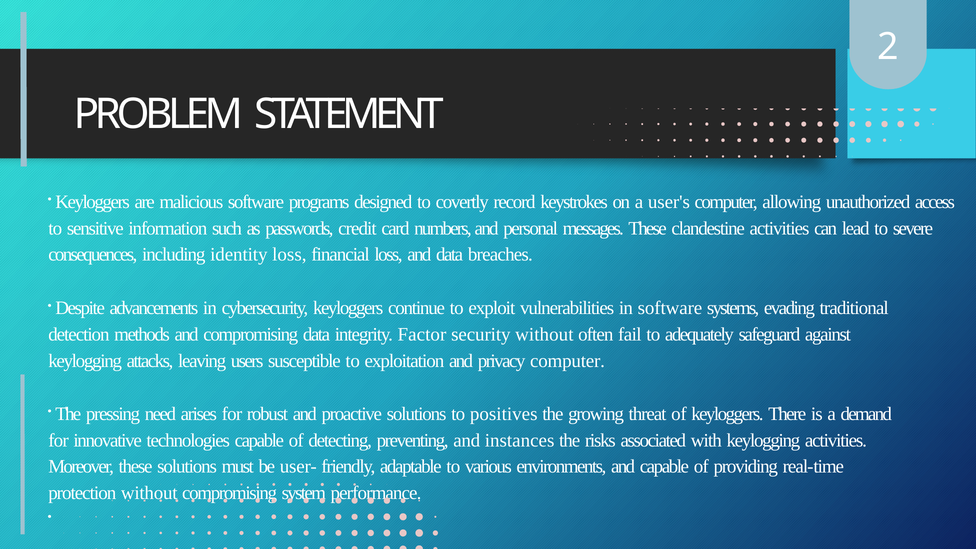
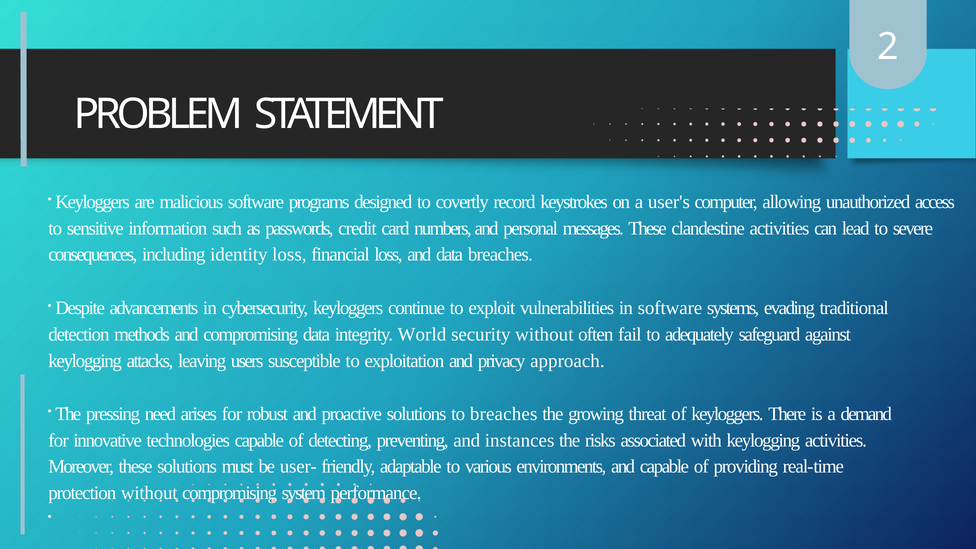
Factor: Factor -> World (422, 335)
privacy computer: computer -> approach (567, 361)
to positives: positives -> breaches (504, 414)
